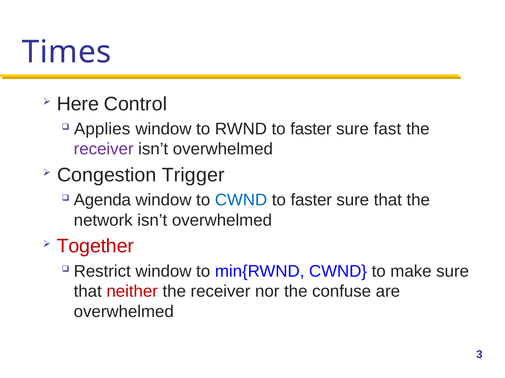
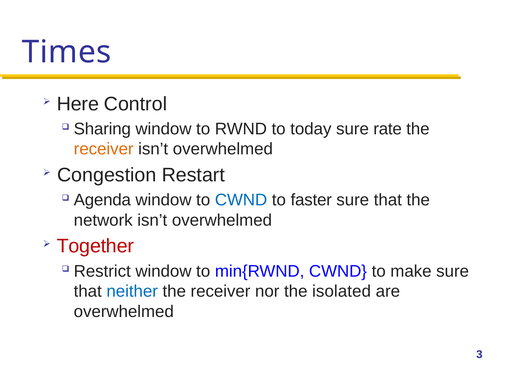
Applies: Applies -> Sharing (102, 129)
RWND to faster: faster -> today (311, 129)
fast: fast -> rate (388, 129)
receiver colour: purple -> orange (104, 149)
Trigger: Trigger -> Restart (193, 175)
neither colour: red -> blue (132, 292)
confuse: confuse -> isolated (342, 292)
